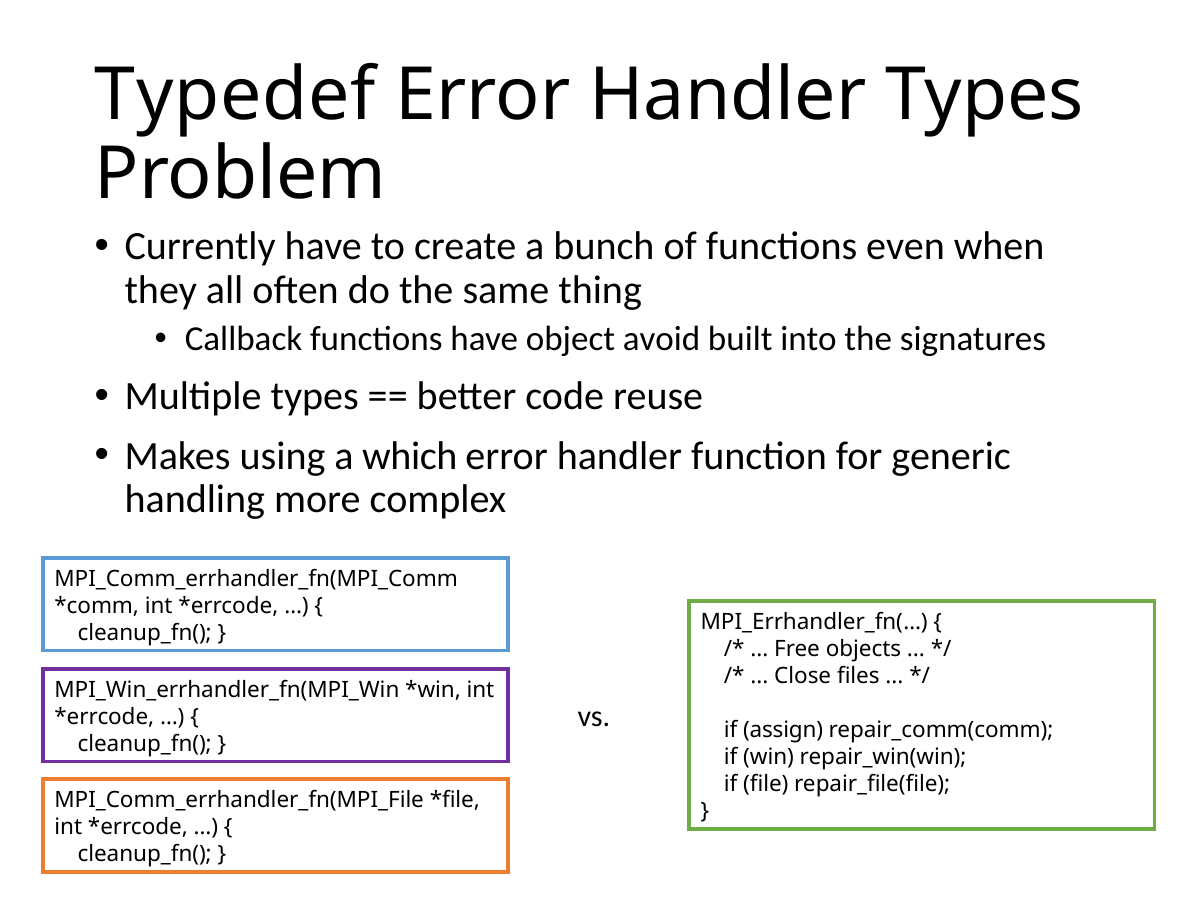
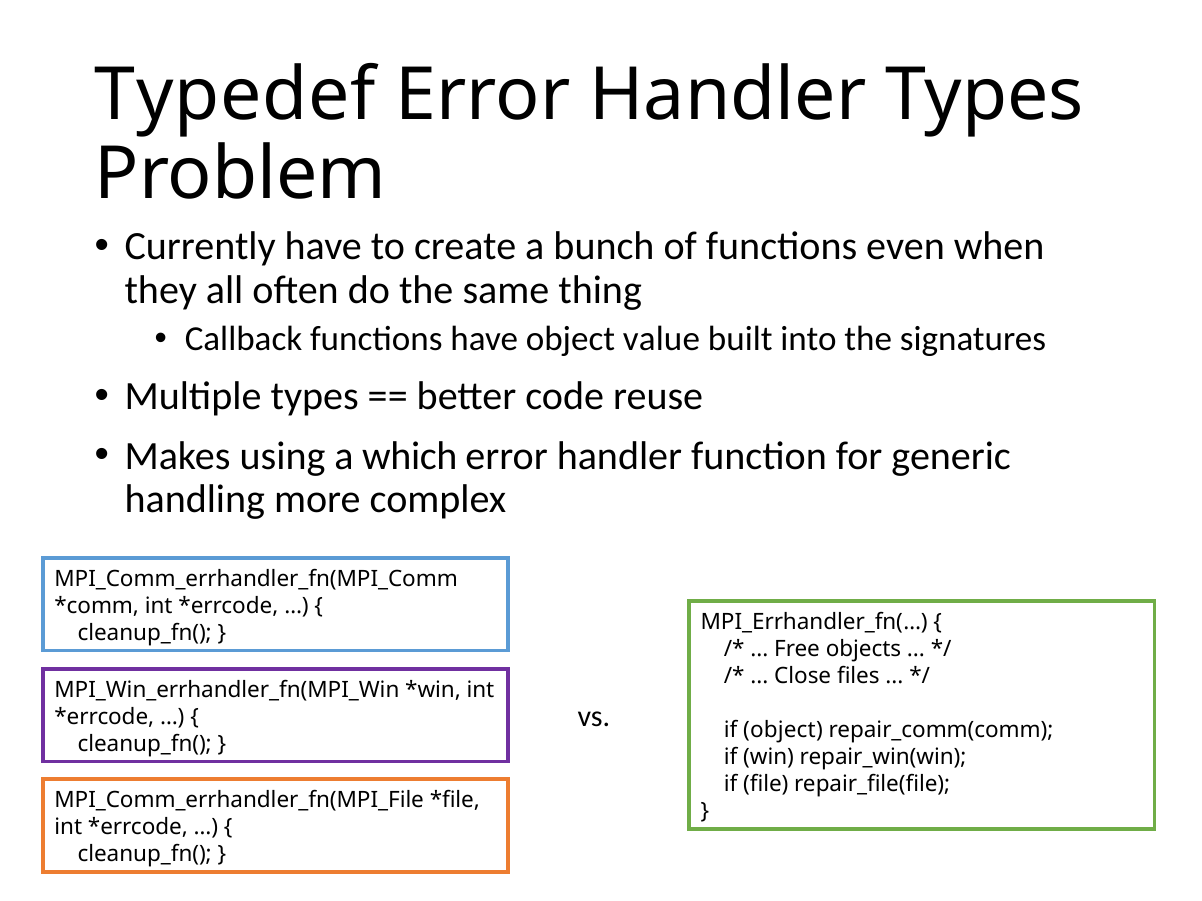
avoid: avoid -> value (661, 339)
if assign: assign -> object (783, 731)
